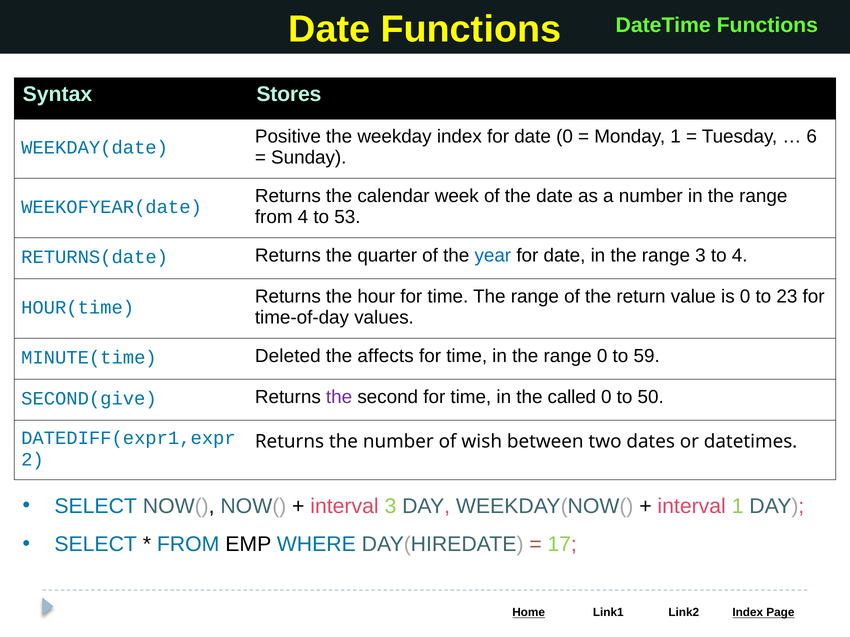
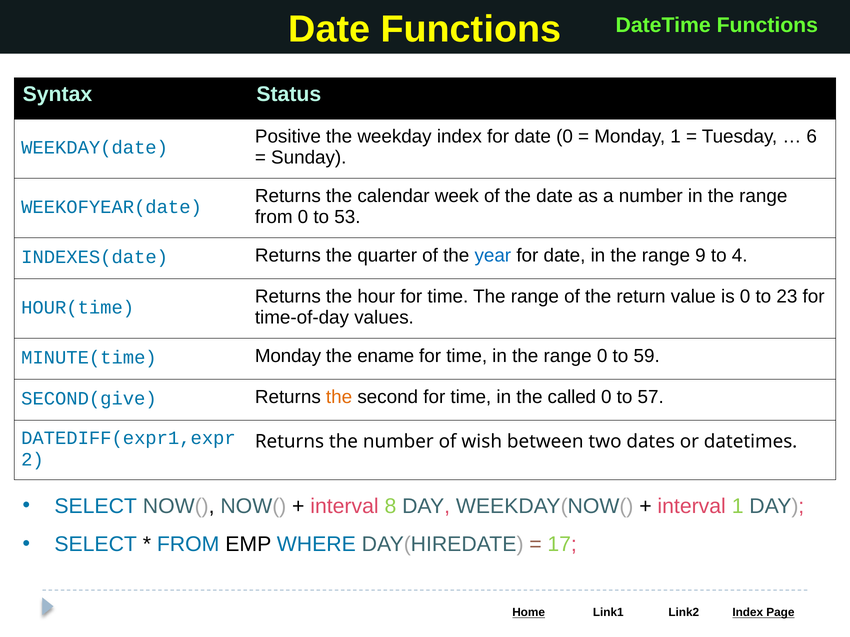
Stores: Stores -> Status (289, 94)
from 4: 4 -> 0 (303, 217)
RETURNS(date: RETURNS(date -> INDEXES(date (95, 257)
range 3: 3 -> 9 (700, 256)
MINUTE(time Deleted: Deleted -> Monday (288, 356)
affects: affects -> ename (386, 356)
the colour: purple -> orange (339, 397)
50: 50 -> 57 (651, 397)
interval 3: 3 -> 8 (391, 506)
